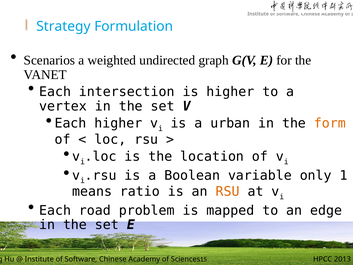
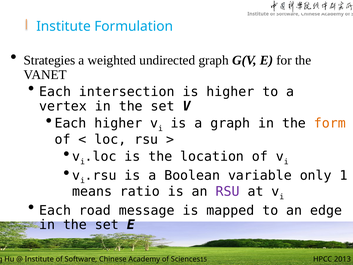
Strategy: Strategy -> Institute (64, 26)
Scenarios: Scenarios -> Strategies (49, 60)
a urban: urban -> graph (230, 123)
RSU colour: orange -> purple (228, 191)
problem: problem -> message (147, 210)
